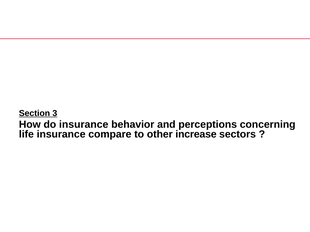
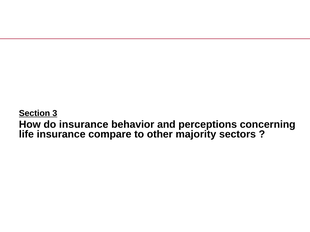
increase: increase -> majority (196, 135)
